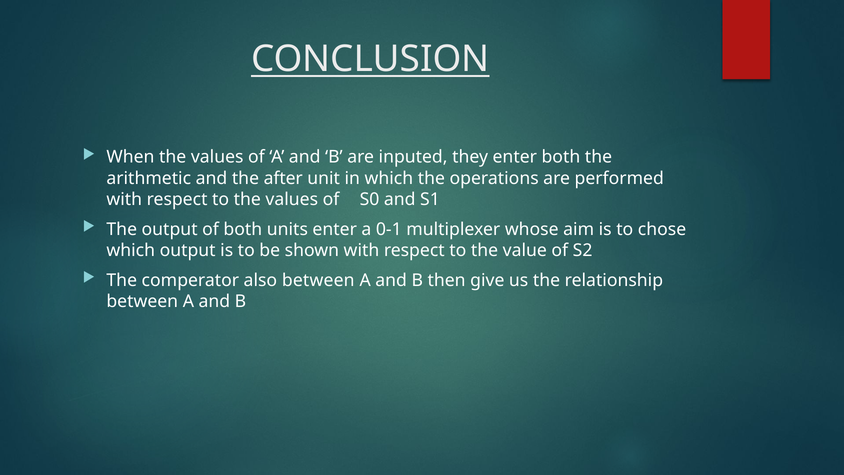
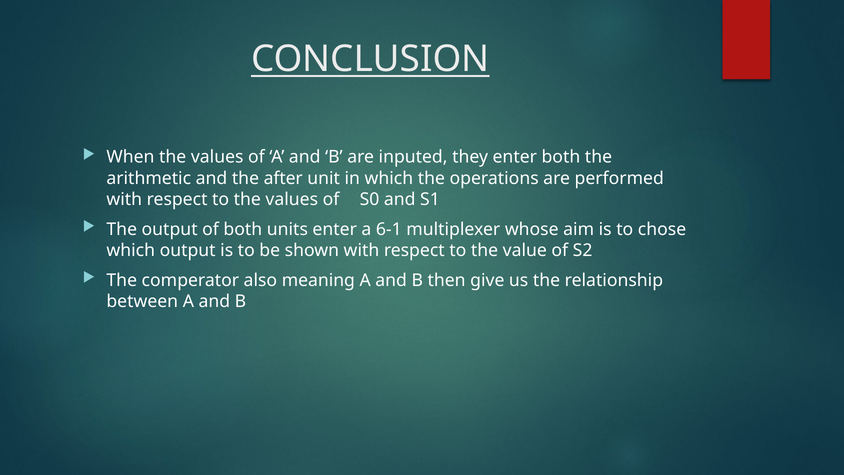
0-1: 0-1 -> 6-1 (389, 229)
also between: between -> meaning (318, 280)
